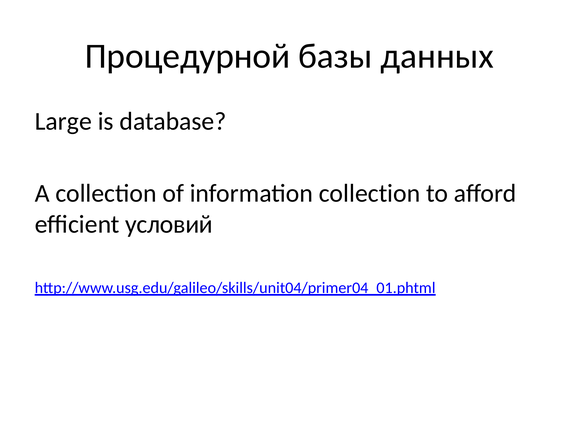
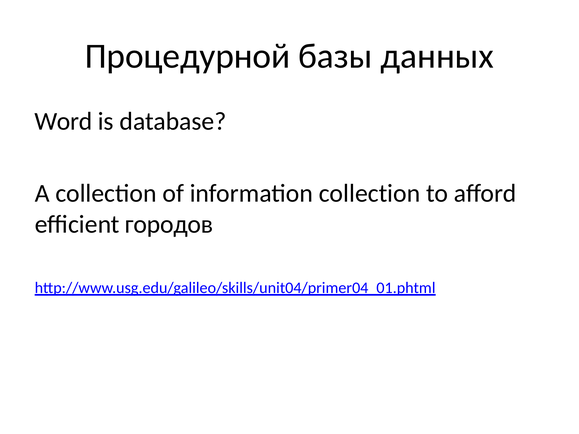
Large: Large -> Word (63, 121)
условий: условий -> городов (169, 224)
